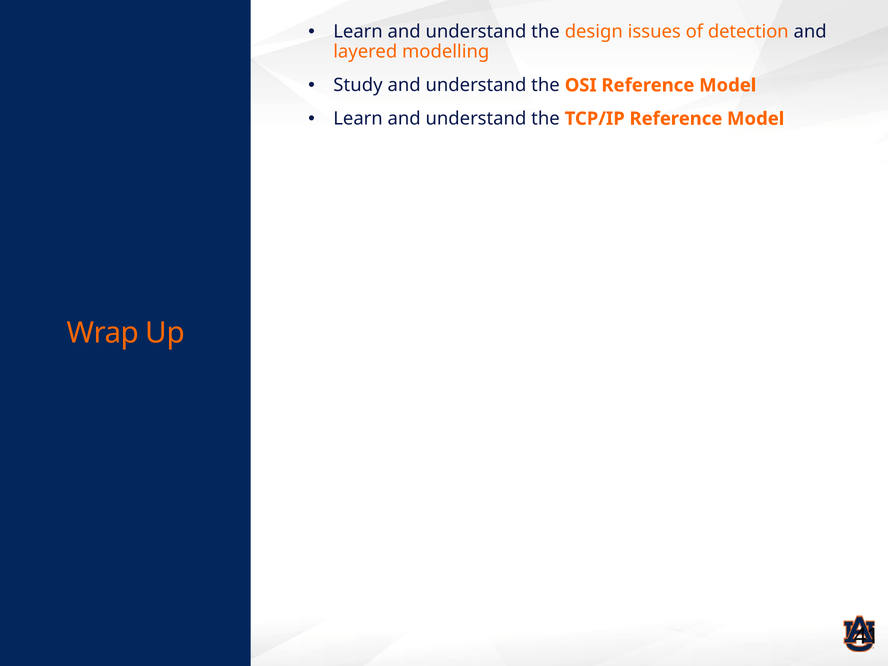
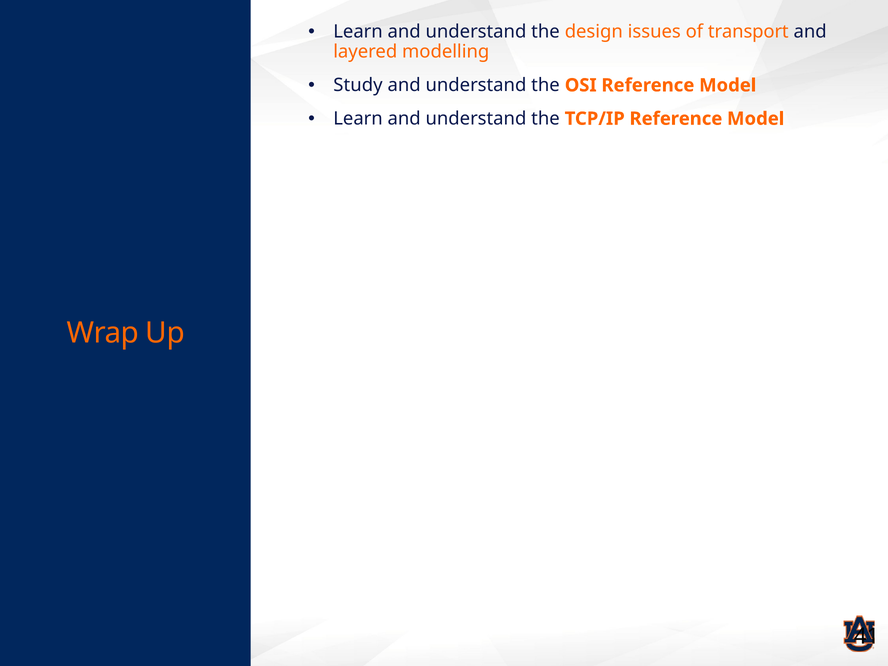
detection: detection -> transport (748, 32)
